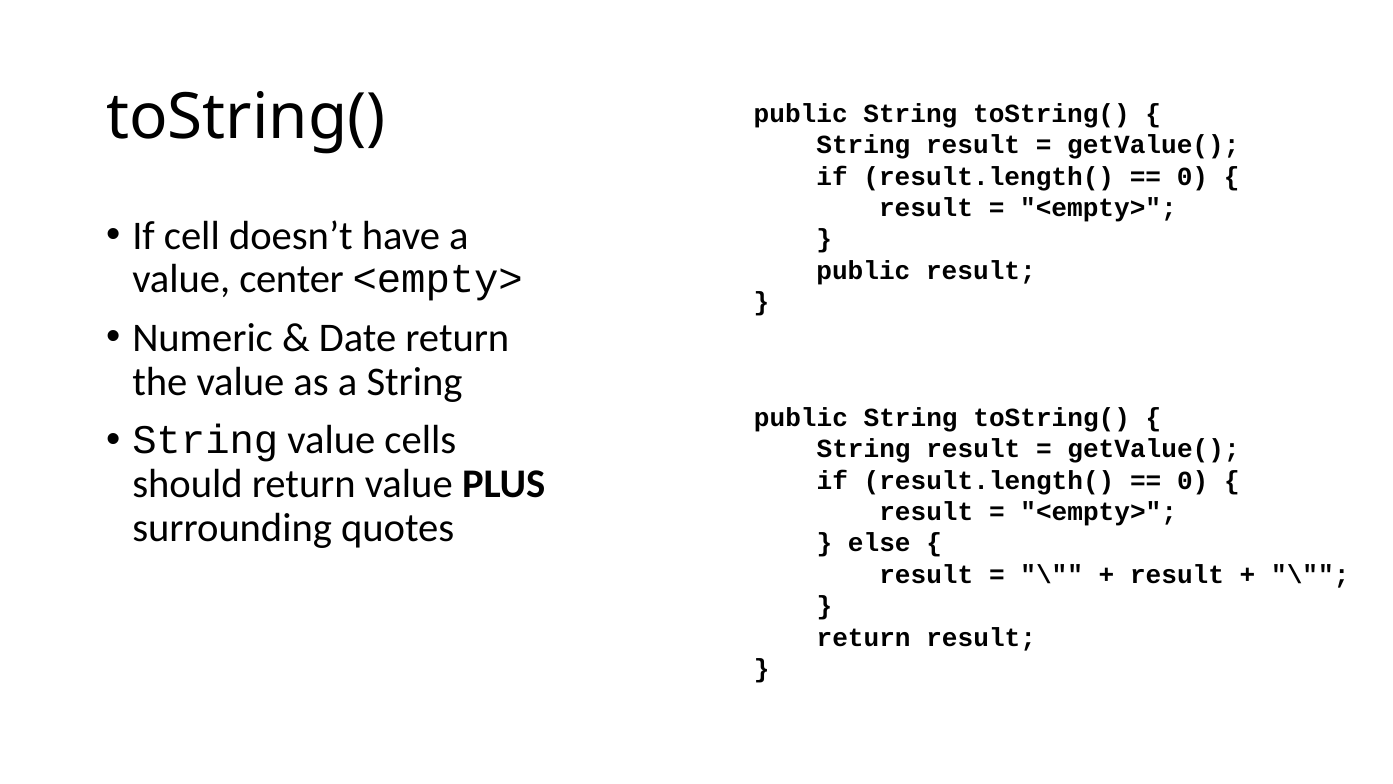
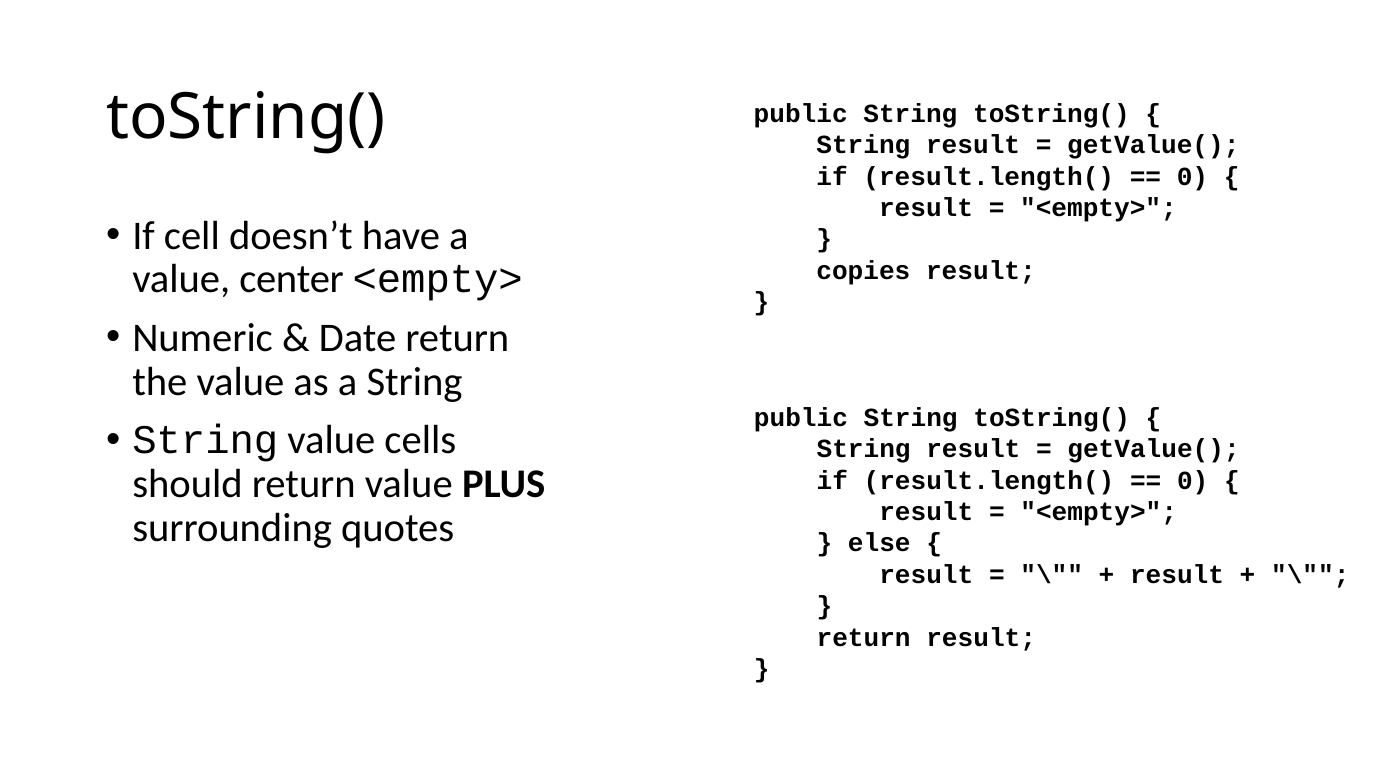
public: public -> copies (863, 270)
